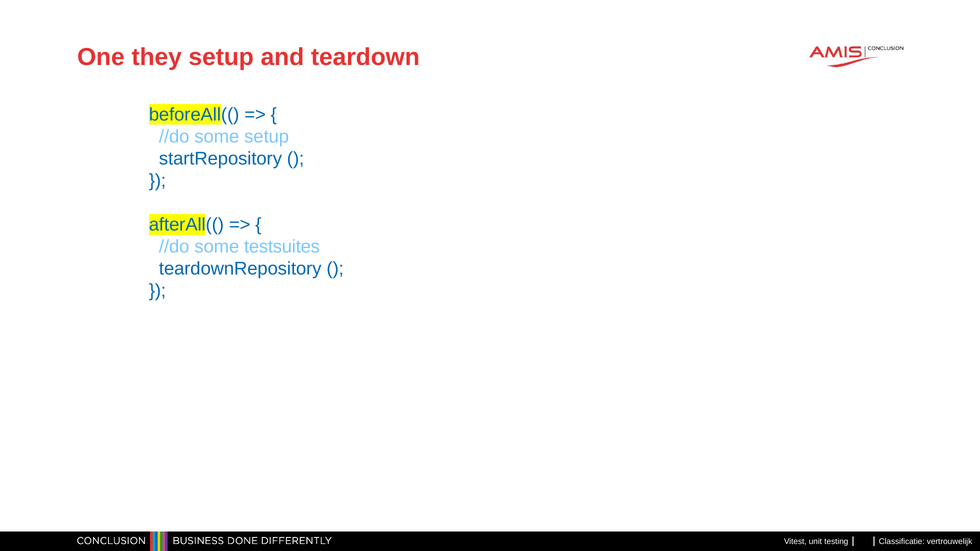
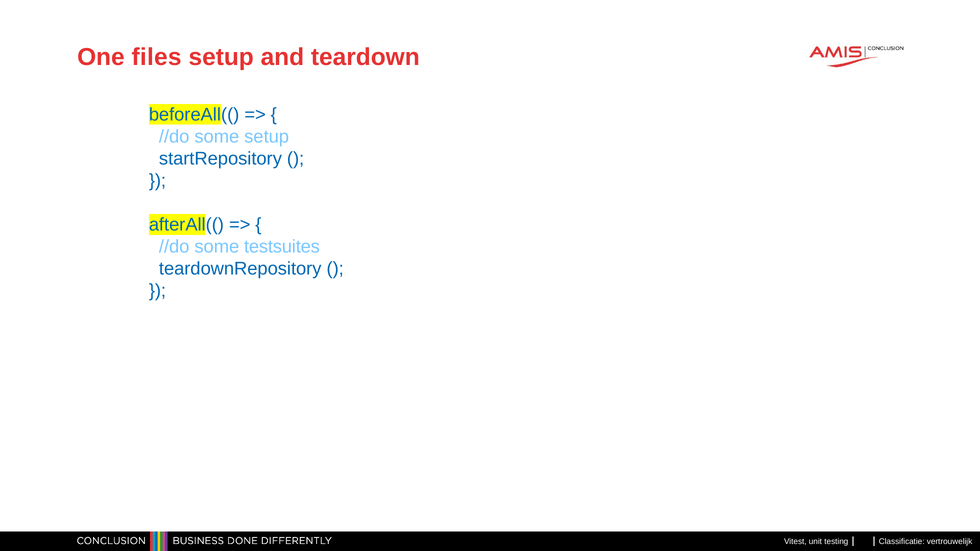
they: they -> files (157, 57)
